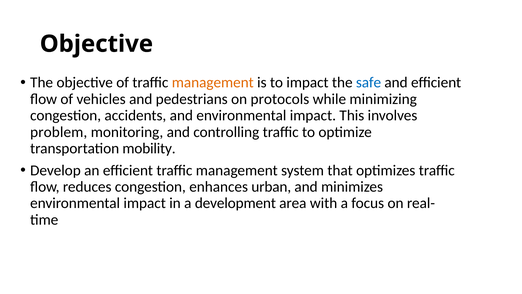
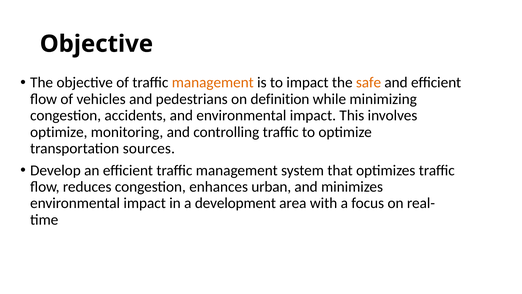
safe colour: blue -> orange (369, 82)
protocols: protocols -> definition (280, 99)
problem: problem -> optimize (59, 132)
mobility: mobility -> sources (149, 148)
